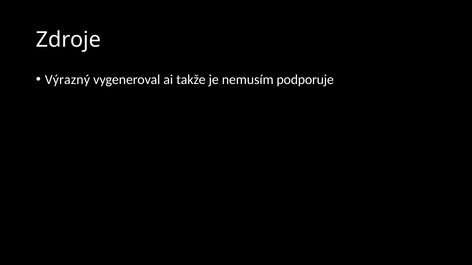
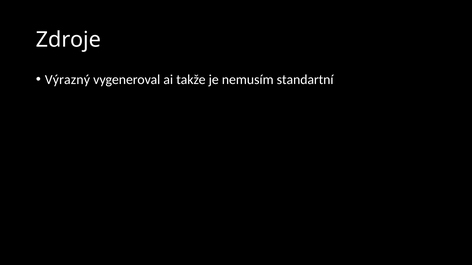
podporuje: podporuje -> standartní (305, 80)
